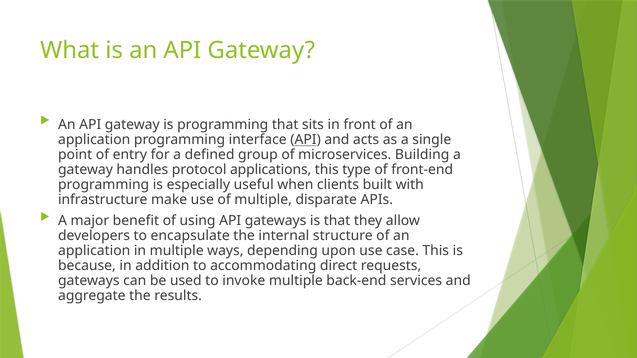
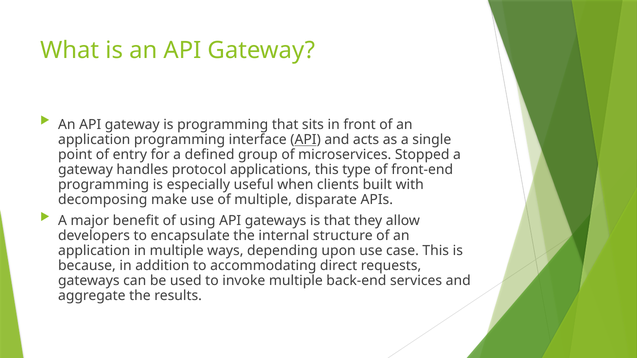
Building: Building -> Stopped (422, 155)
infrastructure: infrastructure -> decomposing (103, 200)
